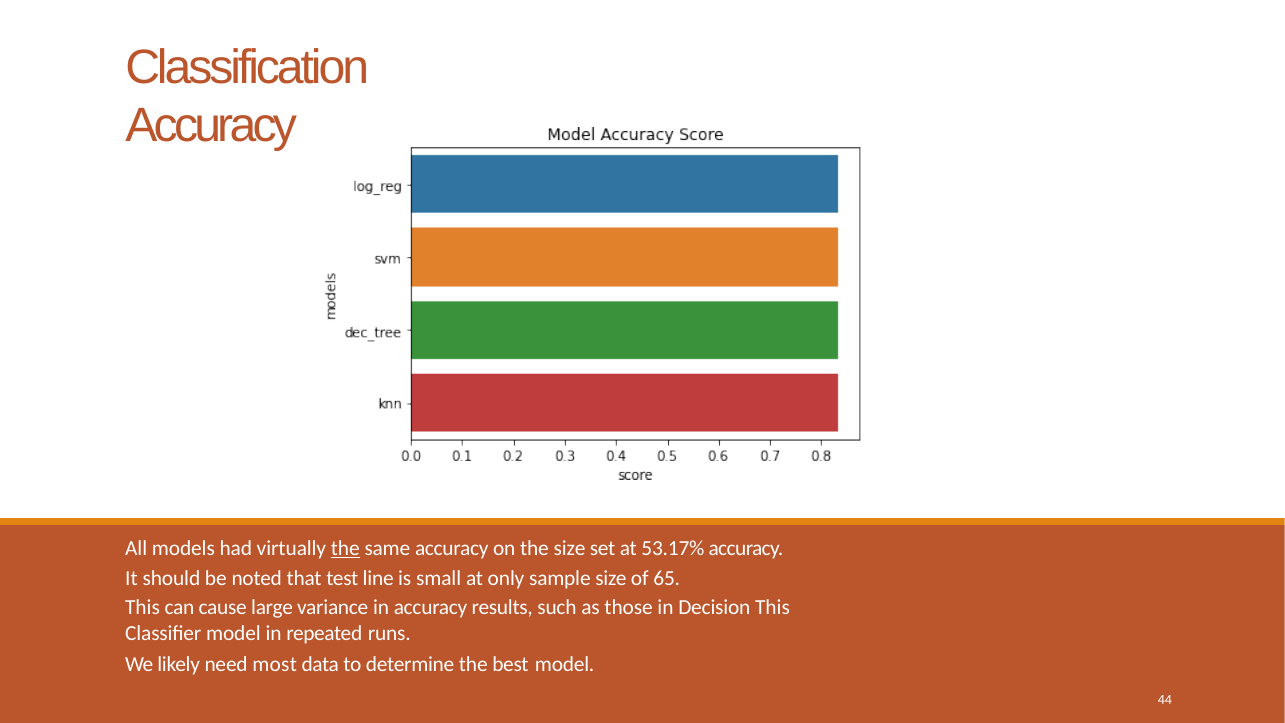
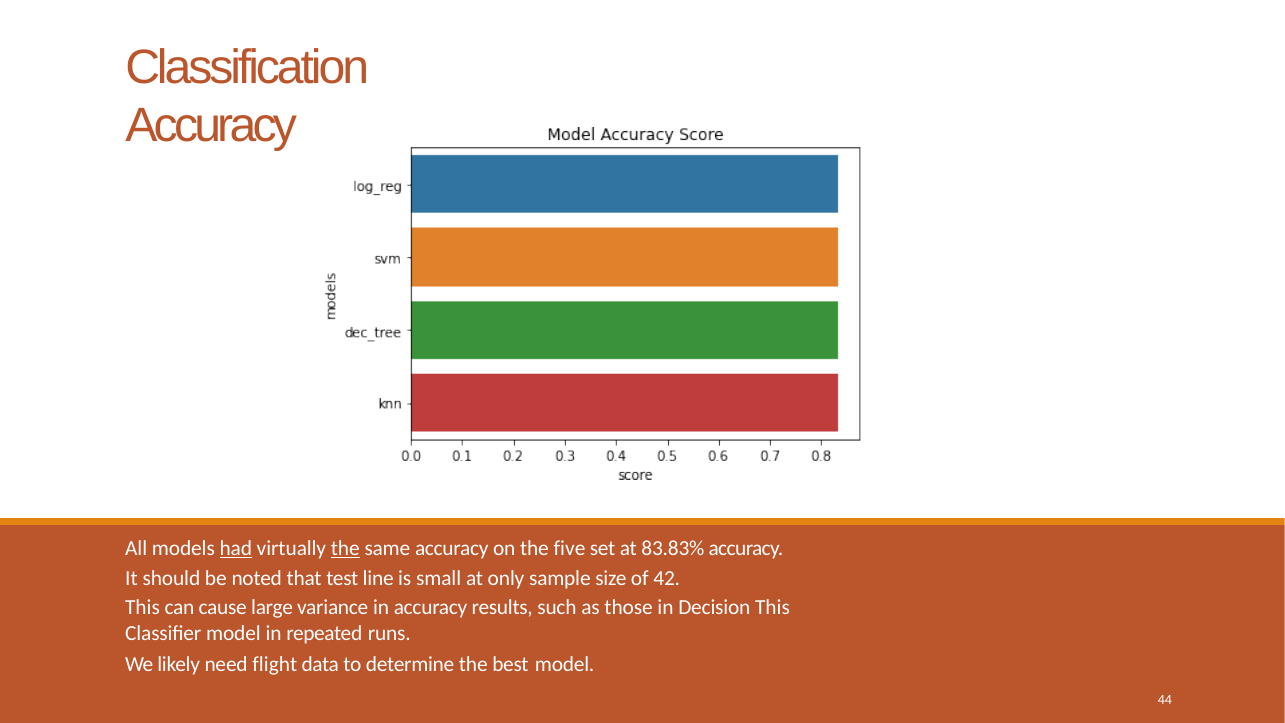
had underline: none -> present (236, 548)
the size: size -> five (570, 548)
53.17%: 53.17% -> 83.83% (673, 548)
65: 65 -> 42 (667, 579)
most: most -> flight (275, 664)
